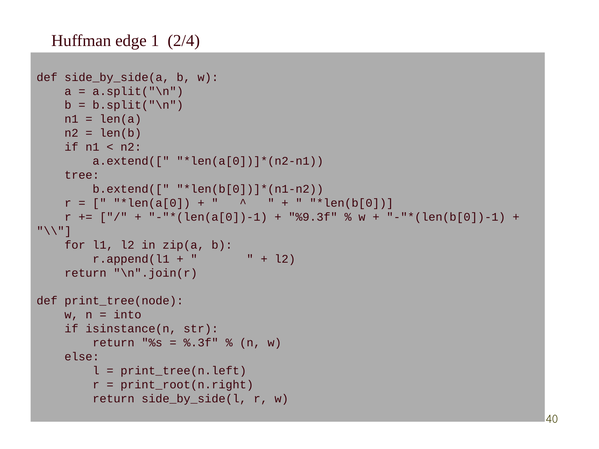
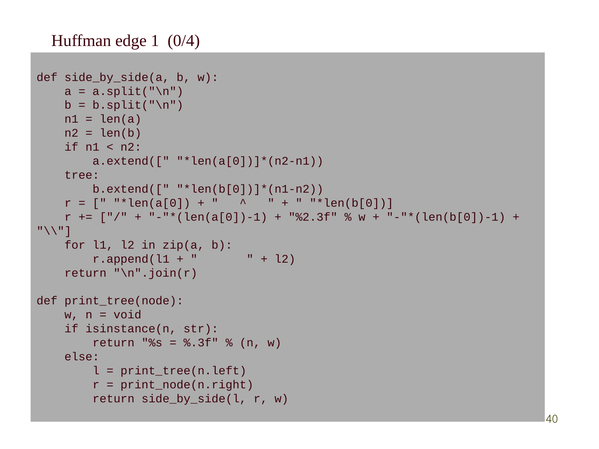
2/4: 2/4 -> 0/4 (184, 41)
%9.3f: %9.3f -> %2.3f (313, 217)
into: into -> void (127, 315)
print_root(n.right: print_root(n.right -> print_node(n.right (187, 385)
